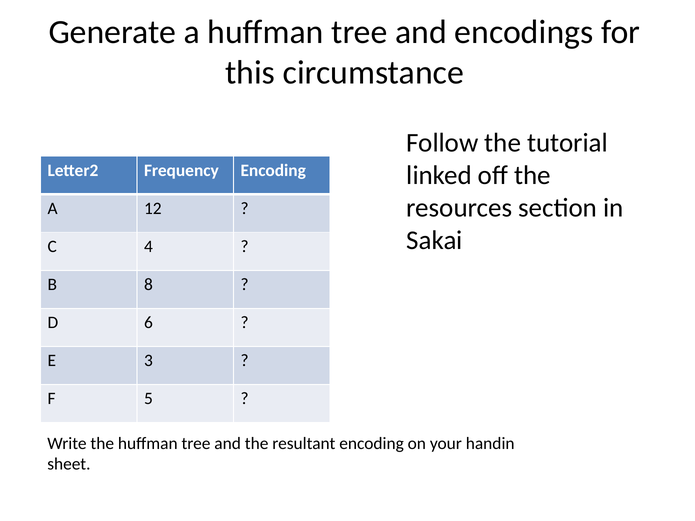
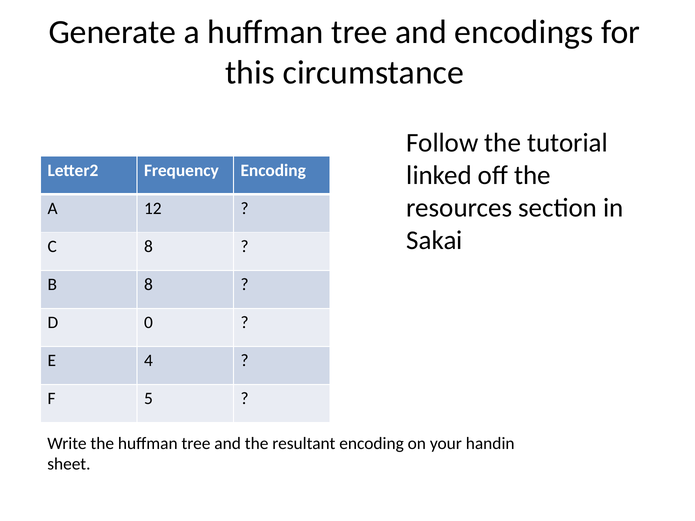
C 4: 4 -> 8 (148, 247)
6: 6 -> 0 (148, 323)
3: 3 -> 4 (148, 361)
